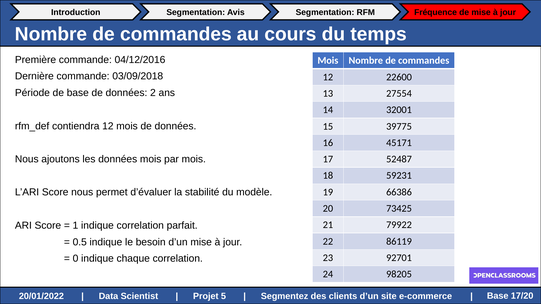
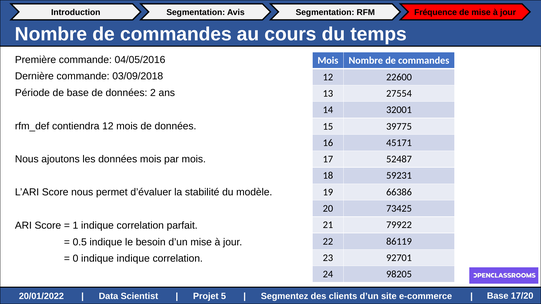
04/12/2016: 04/12/2016 -> 04/05/2016 (140, 60)
indique chaque: chaque -> indique (133, 259)
